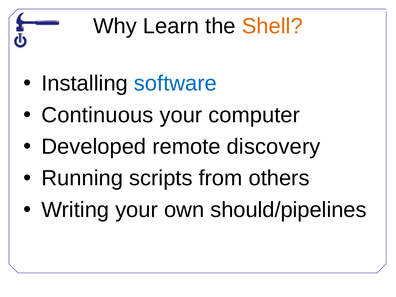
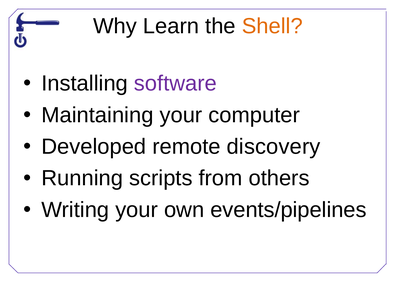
software colour: blue -> purple (175, 83)
Continuous: Continuous -> Maintaining (97, 115)
should/pipelines: should/pipelines -> events/pipelines (288, 210)
